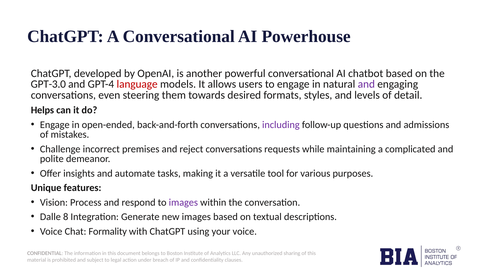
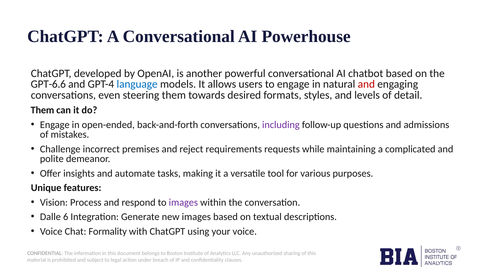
GPT-3.0: GPT-3.0 -> GPT-6.6 (48, 84)
language colour: red -> blue (137, 84)
and colour: purple -> red (366, 84)
Helps: Helps -> Them (42, 110)
reject conversations: conversations -> requirements (234, 149)
8: 8 -> 6 (66, 216)
